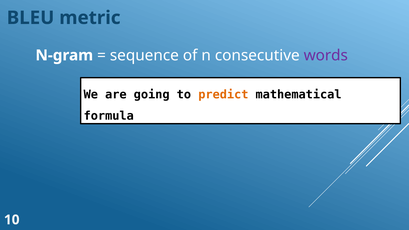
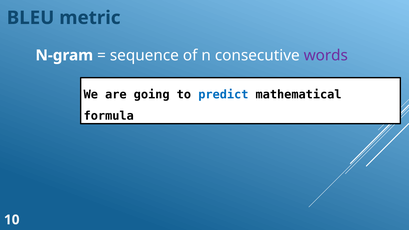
predict colour: orange -> blue (223, 94)
